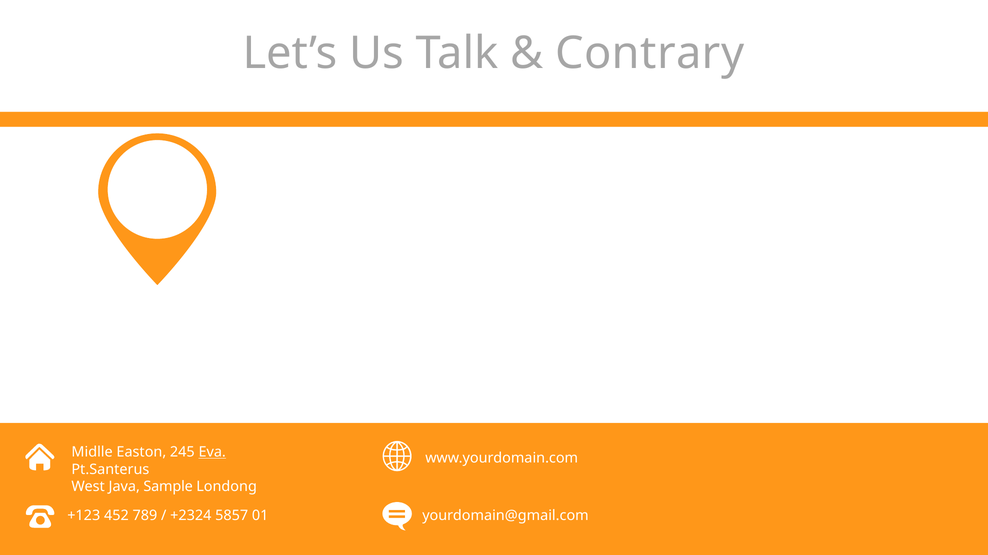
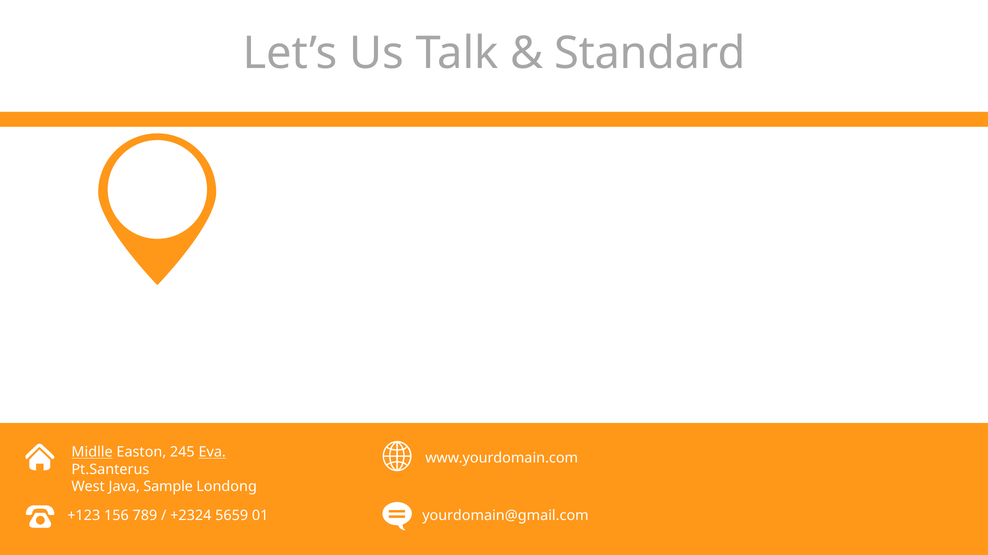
Contrary: Contrary -> Standard (650, 53)
Midlle underline: none -> present (92, 453)
452: 452 -> 156 (116, 516)
5857: 5857 -> 5659 (232, 516)
